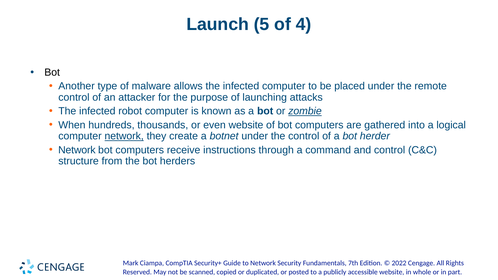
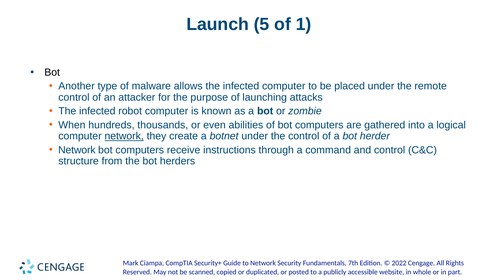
4: 4 -> 1 (304, 24)
zombie underline: present -> none (305, 111)
even website: website -> abilities (246, 125)
